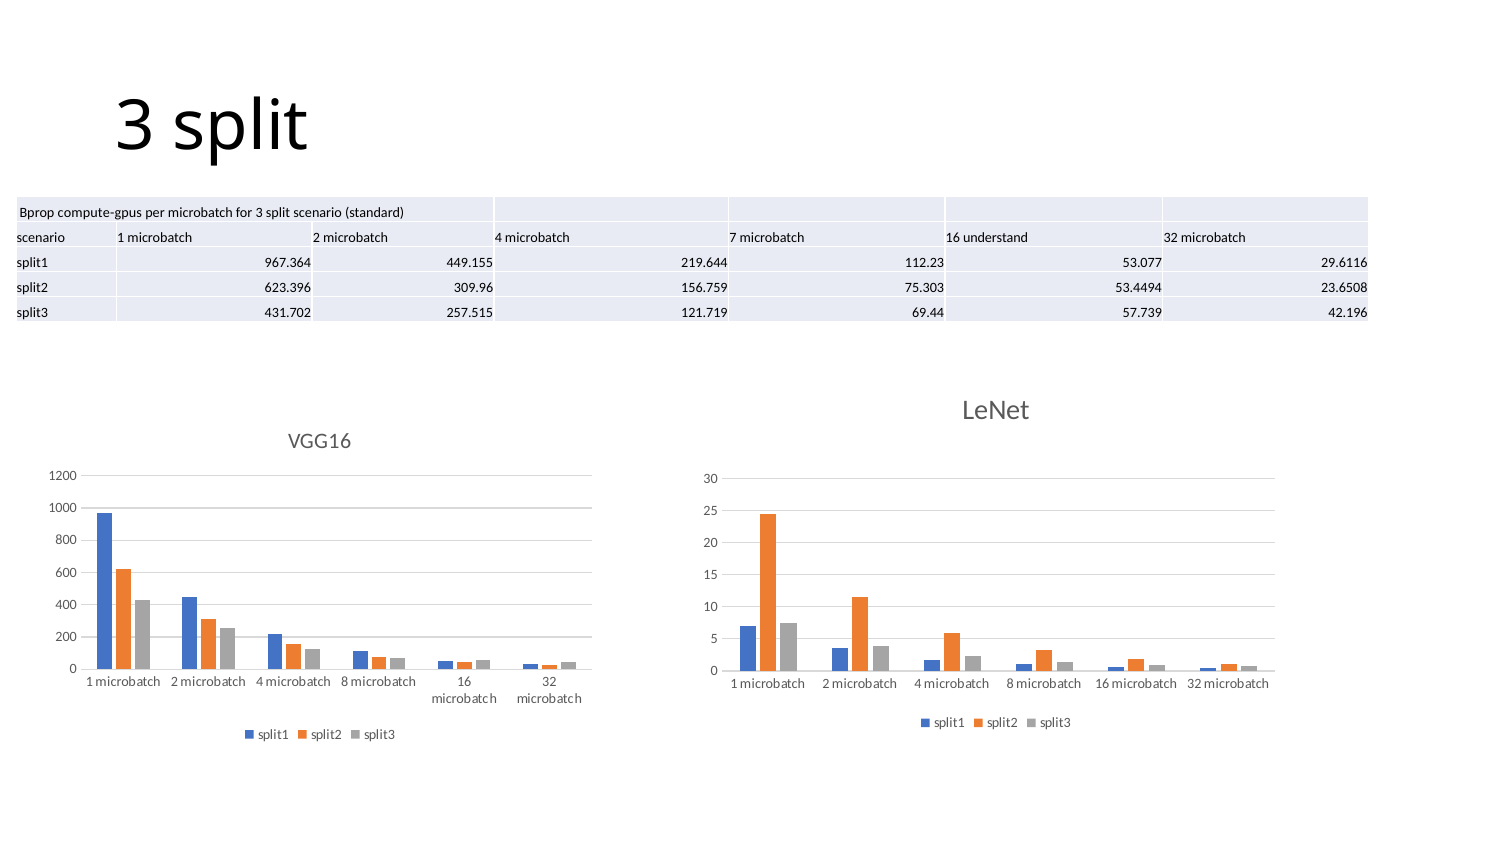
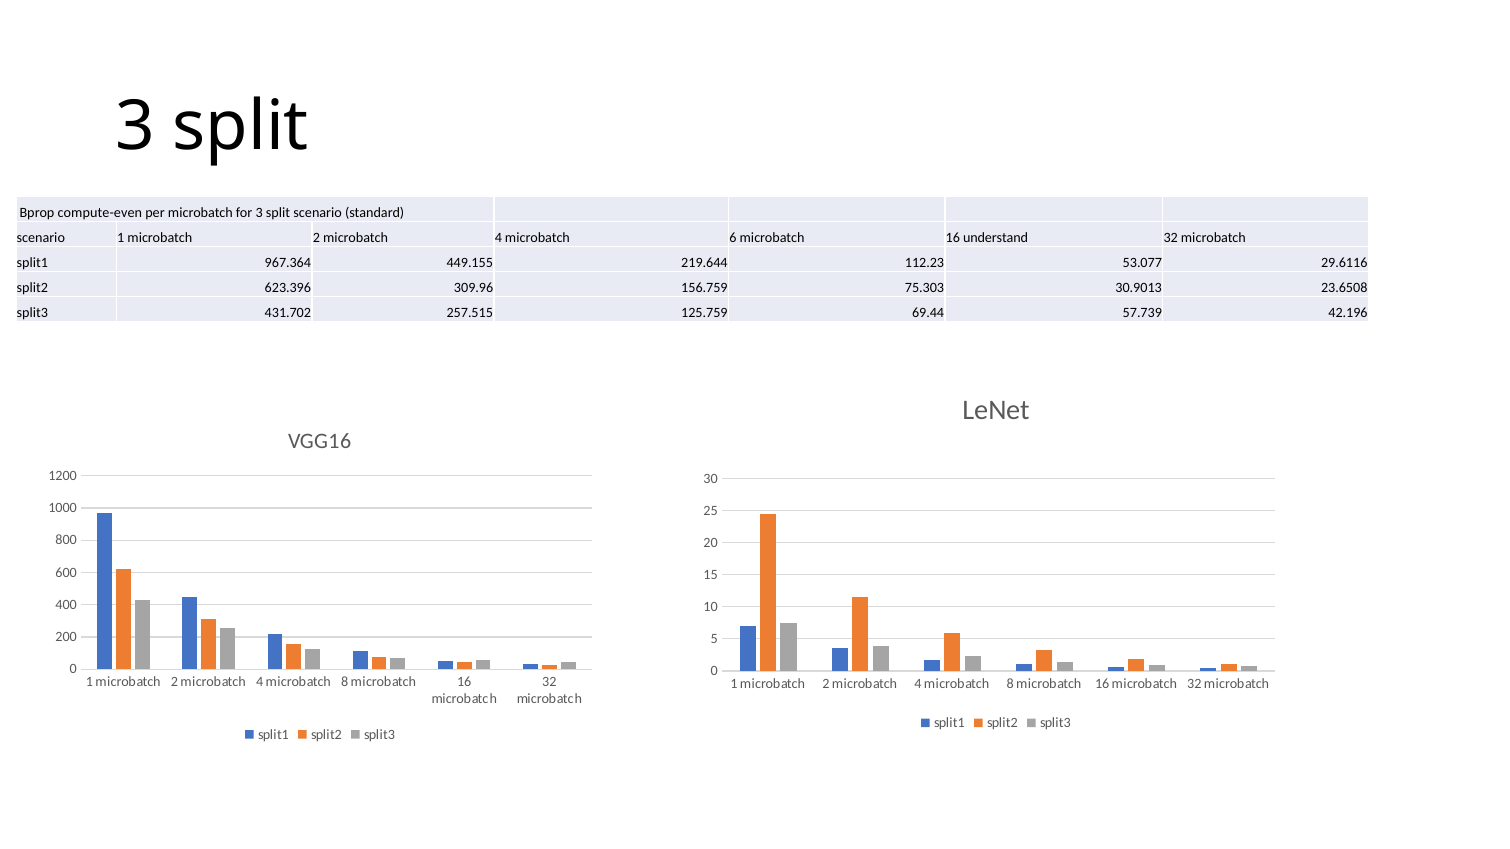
compute-gpus: compute-gpus -> compute-even (100, 213)
7: 7 -> 6 (733, 238)
53.4494: 53.4494 -> 30.9013 (1139, 288)
121.719: 121.719 -> 125.759 (704, 313)
